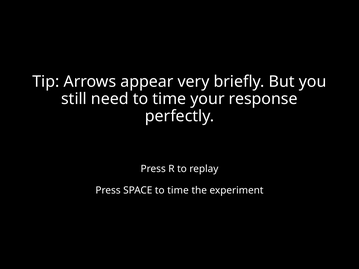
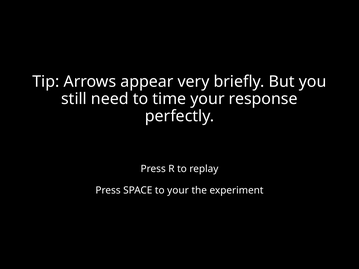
SPACE to time: time -> your (178, 191)
